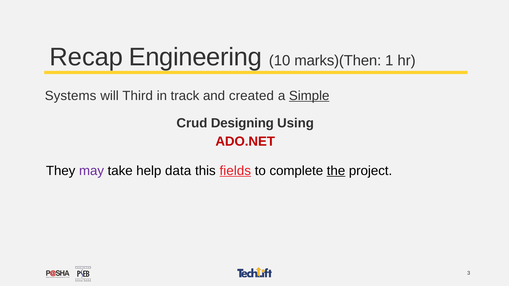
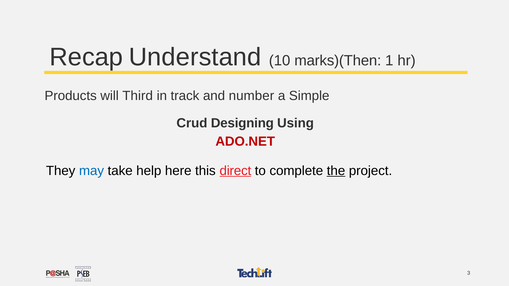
Engineering: Engineering -> Understand (195, 57)
Systems: Systems -> Products (71, 96)
created: created -> number (251, 96)
Simple underline: present -> none (309, 96)
may colour: purple -> blue (92, 171)
data: data -> here (178, 171)
fields: fields -> direct (235, 171)
